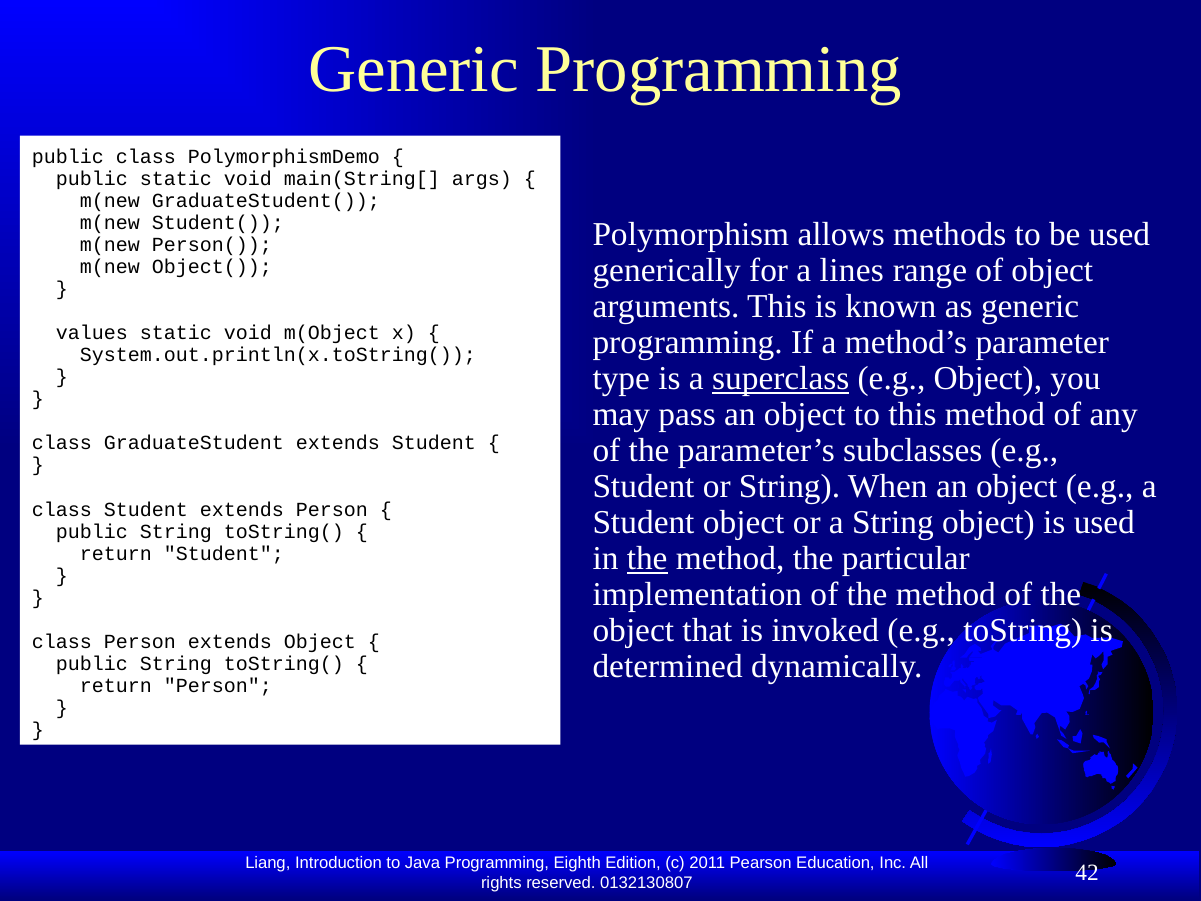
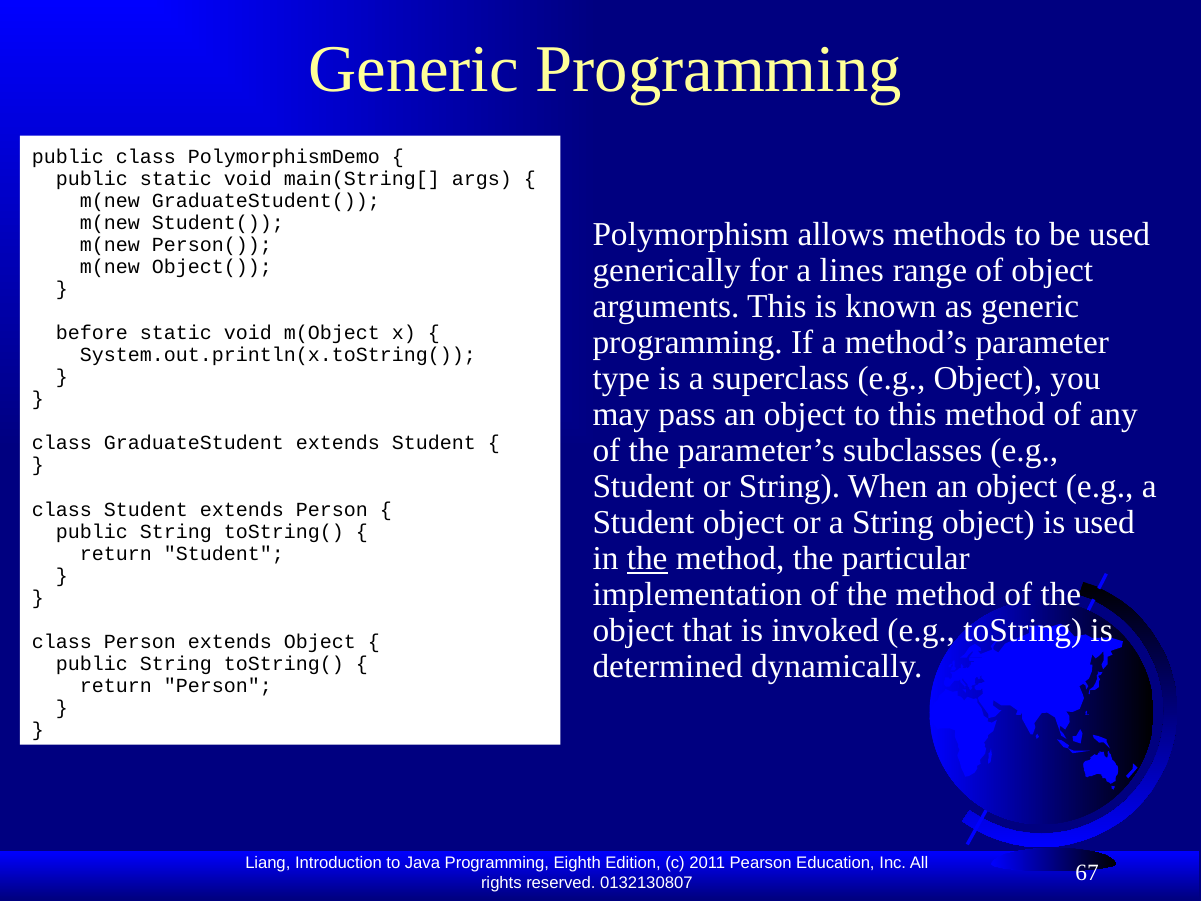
values: values -> before (92, 333)
superclass underline: present -> none (781, 378)
42: 42 -> 67 (1087, 872)
